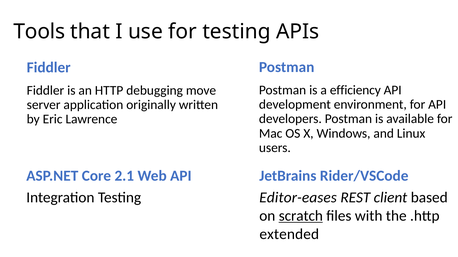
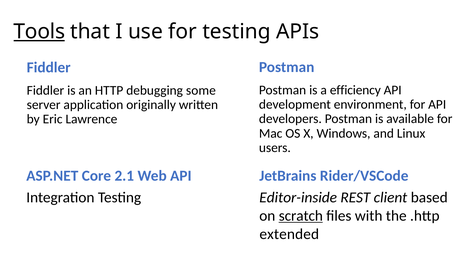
Tools underline: none -> present (39, 32)
move: move -> some (201, 91)
Editor-eases: Editor-eases -> Editor-inside (298, 198)
